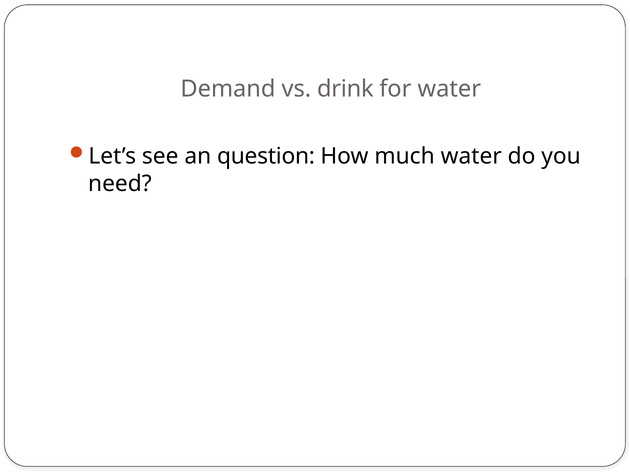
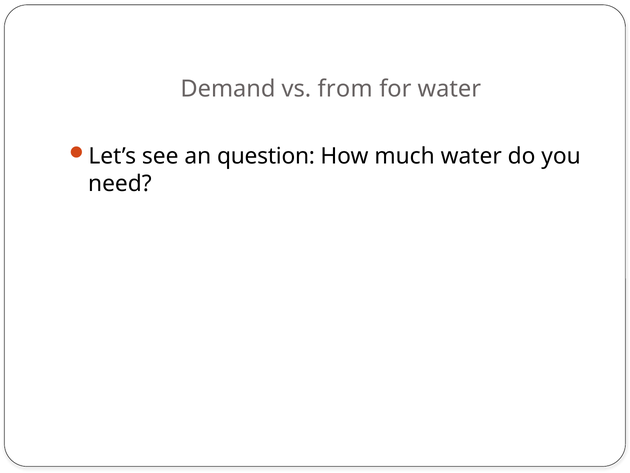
drink: drink -> from (345, 89)
